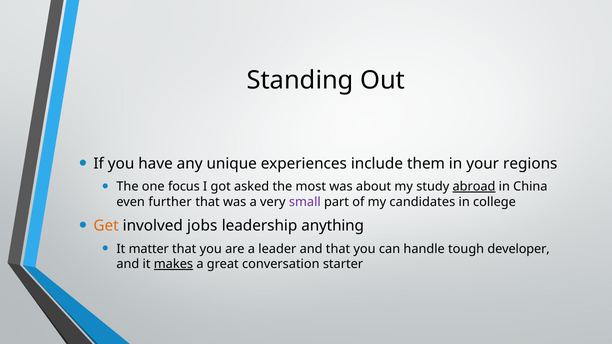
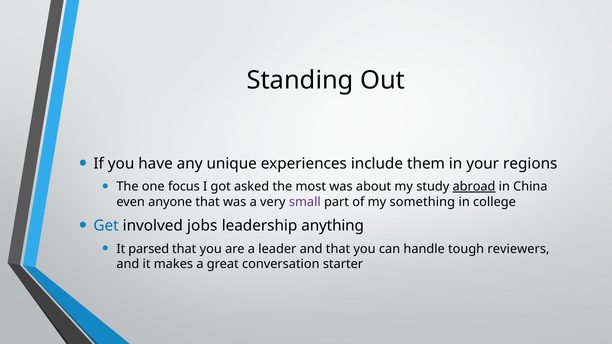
further: further -> anyone (170, 202)
candidates: candidates -> something (422, 202)
Get colour: orange -> blue (106, 226)
matter: matter -> parsed (149, 249)
developer: developer -> reviewers (518, 249)
makes underline: present -> none (173, 264)
